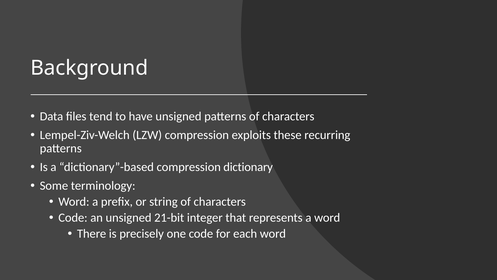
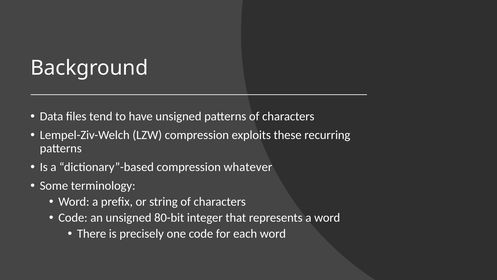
dictionary: dictionary -> whatever (248, 167)
21-bit: 21-bit -> 80-bit (169, 217)
